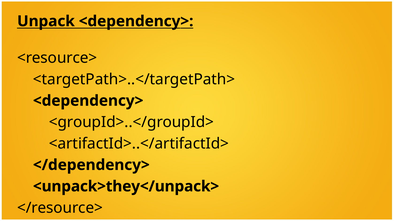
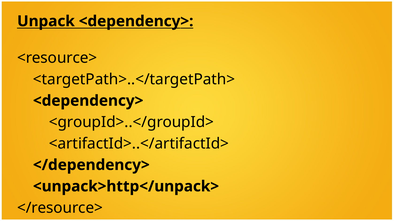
<unpack>they</unpack>: <unpack>they</unpack> -> <unpack>http</unpack> (126, 187)
